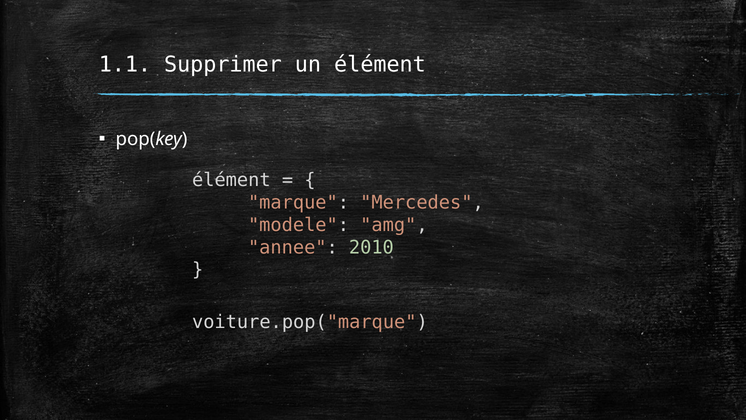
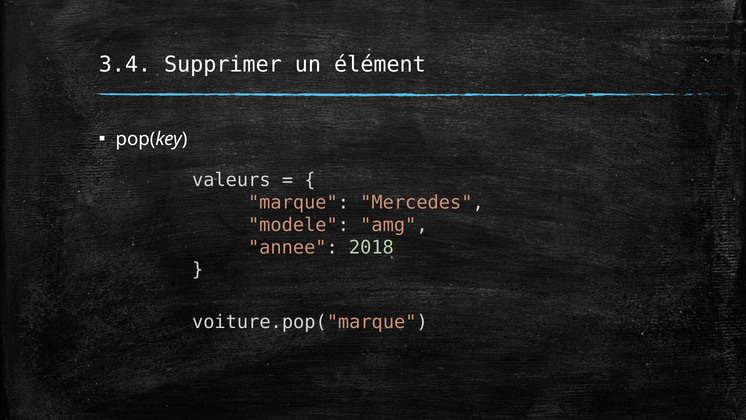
1.1: 1.1 -> 3.4 (125, 65)
élément: élément -> valeurs (231, 180)
2010: 2010 -> 2018 (371, 247)
